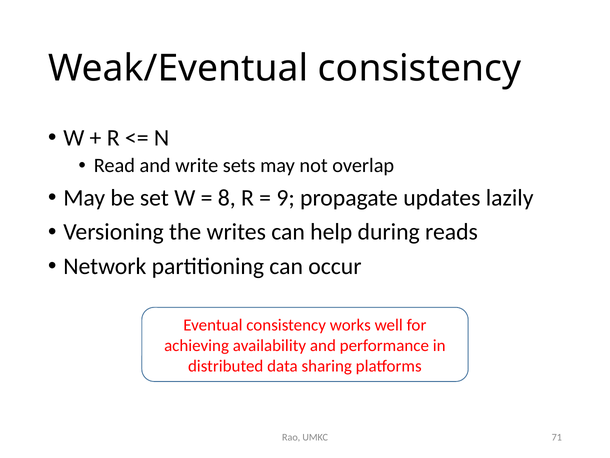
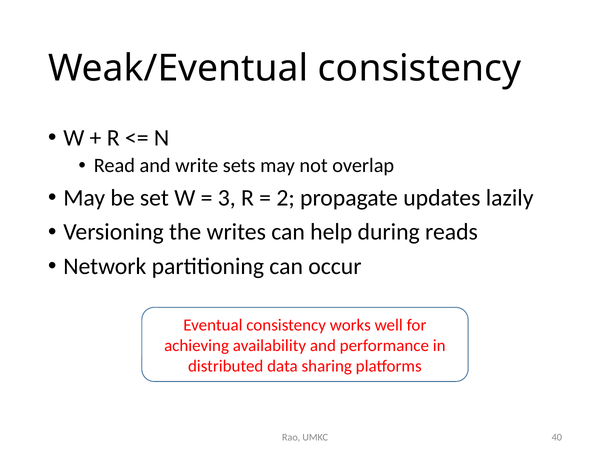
8: 8 -> 3 (227, 198)
9: 9 -> 2 (286, 198)
71: 71 -> 40 (557, 437)
